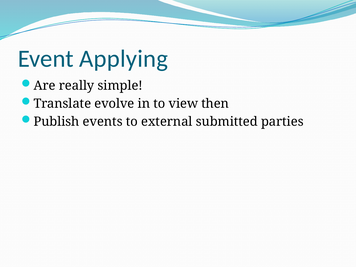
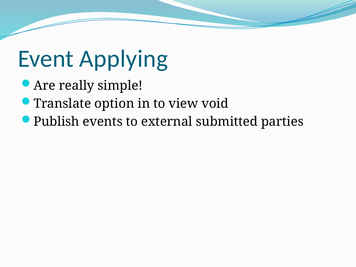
evolve: evolve -> option (114, 104)
then: then -> void (215, 104)
